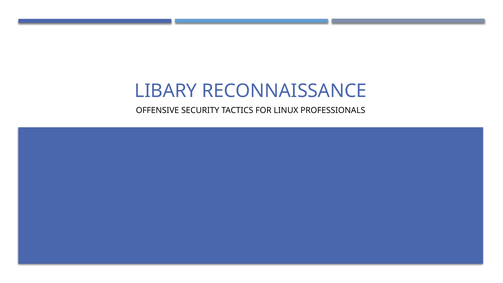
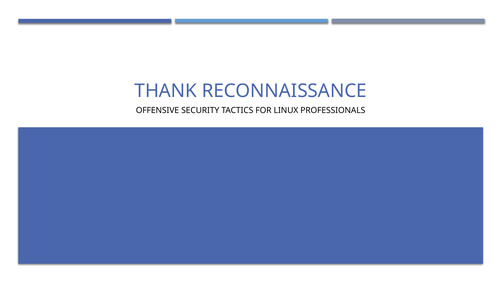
LIBARY: LIBARY -> THANK (166, 91)
